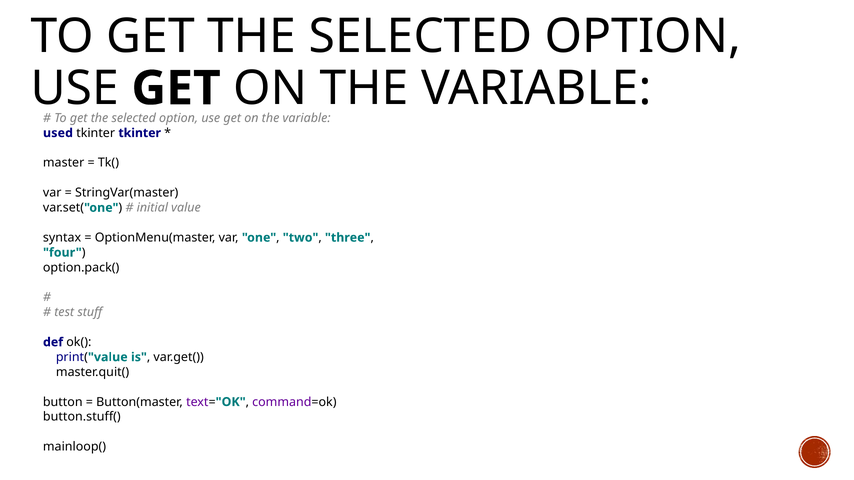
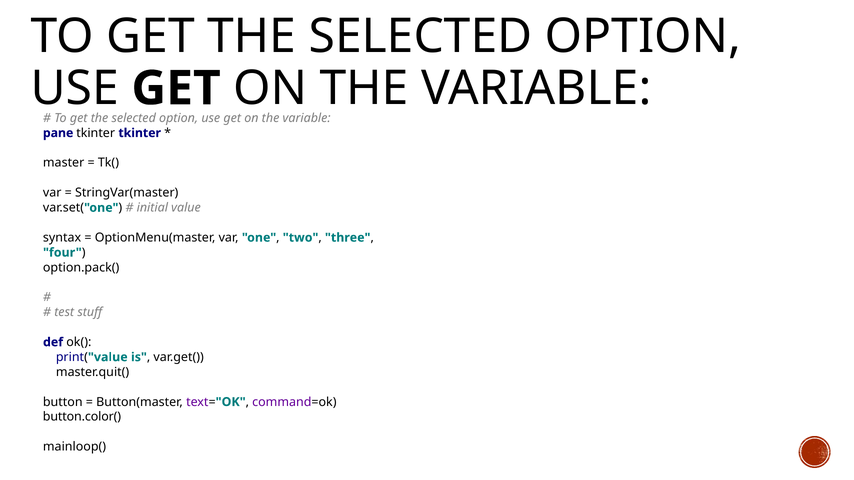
used: used -> pane (58, 133)
button.stuff(: button.stuff( -> button.color( (82, 417)
